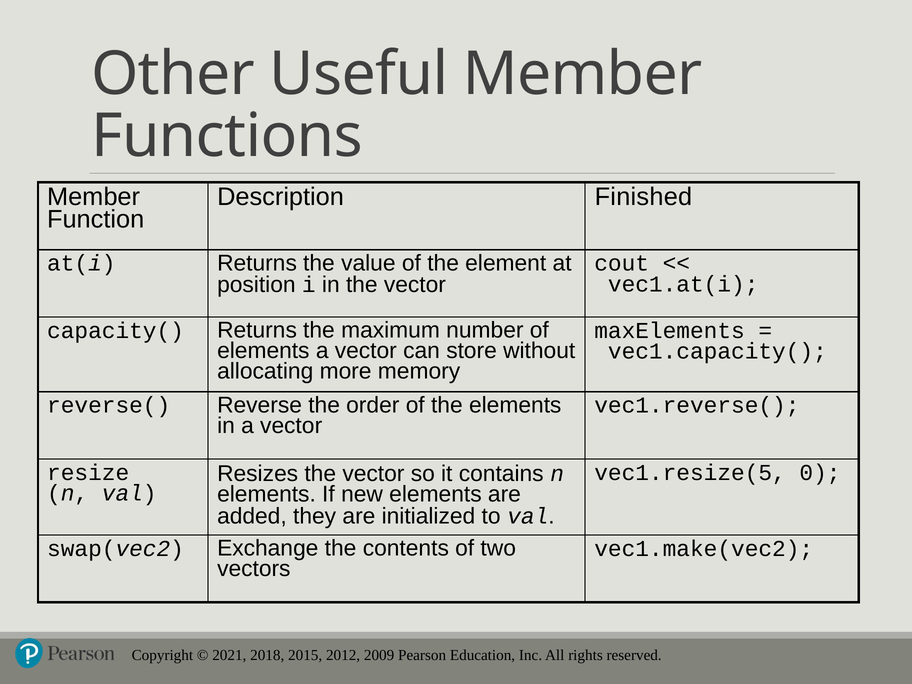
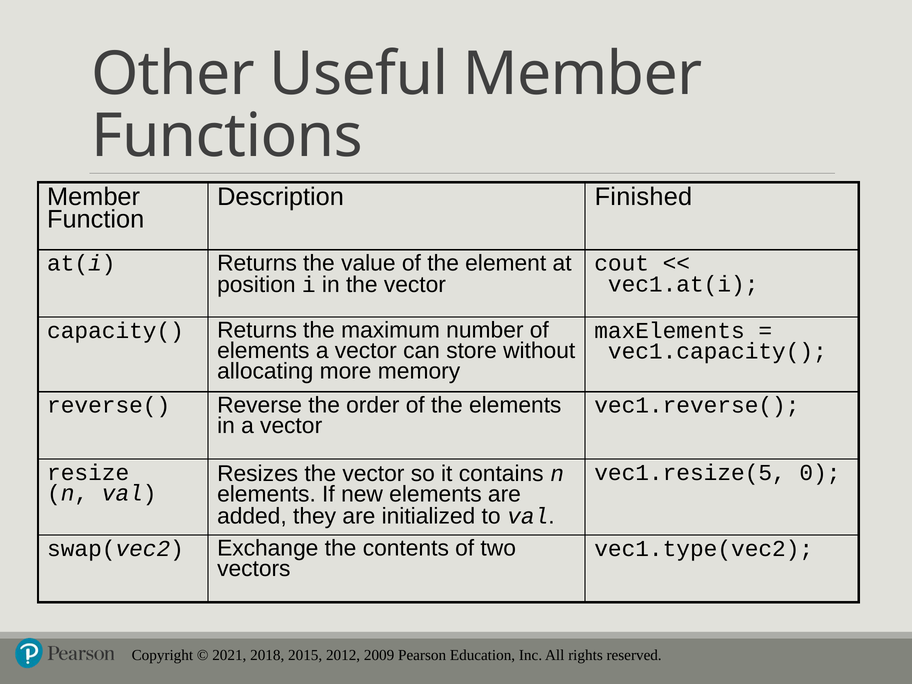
vec1.make(vec2: vec1.make(vec2 -> vec1.type(vec2 (704, 549)
